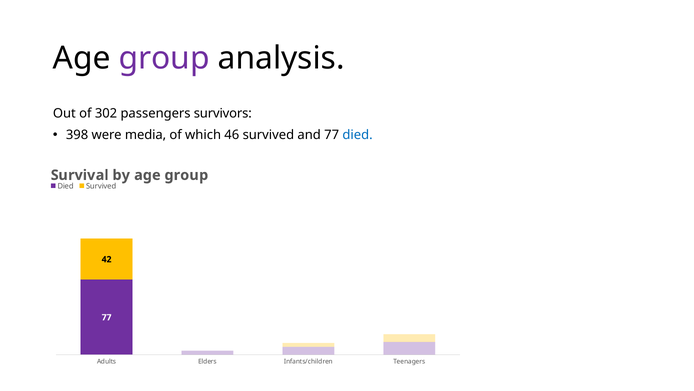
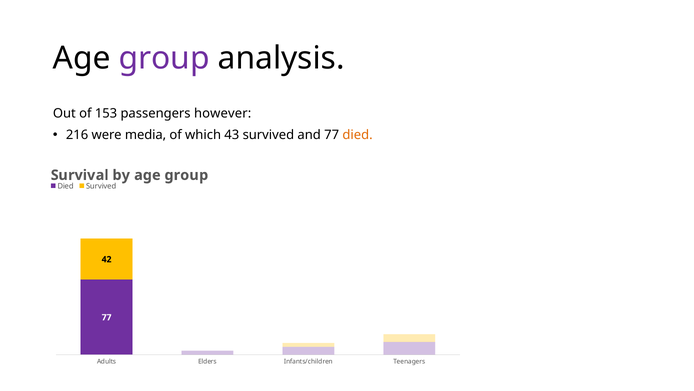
302: 302 -> 153 (106, 113)
survivors: survivors -> however (223, 113)
398: 398 -> 216 (77, 135)
46: 46 -> 43 (232, 135)
died colour: blue -> orange (358, 135)
